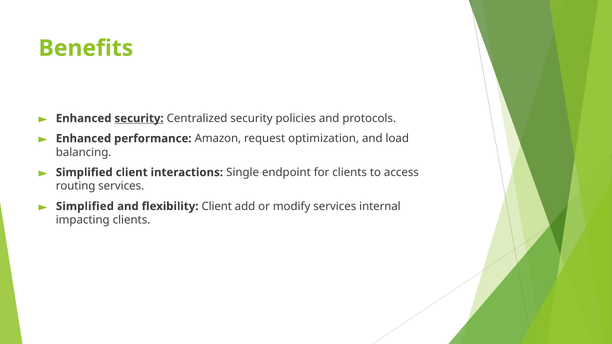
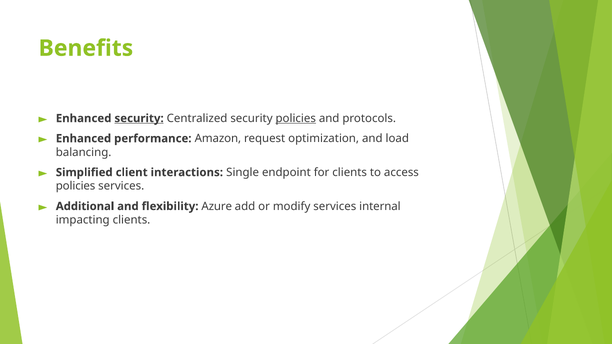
policies underline: none -> present (296, 118)
routing: routing -> policies (76, 186)
Simplified: Simplified -> Additional (85, 206)
flexibility Client: Client -> Azure (217, 206)
